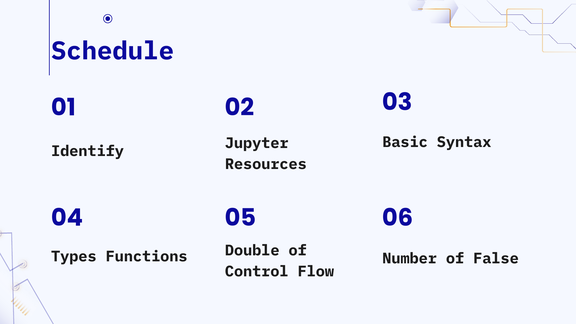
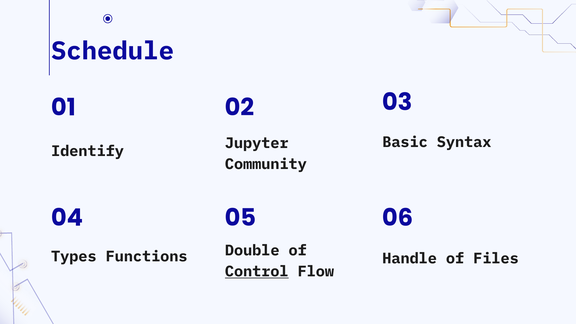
Resources: Resources -> Community (266, 164)
Number: Number -> Handle (410, 259)
False: False -> Files (496, 259)
Control underline: none -> present (257, 271)
